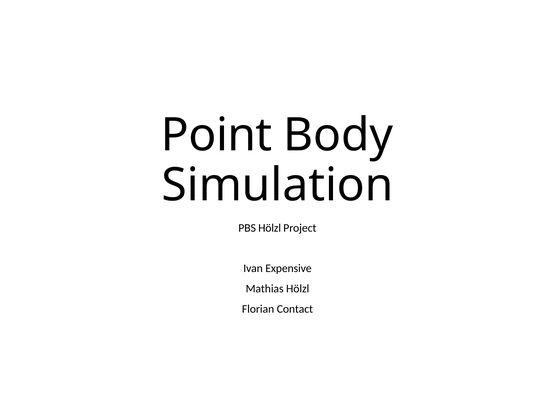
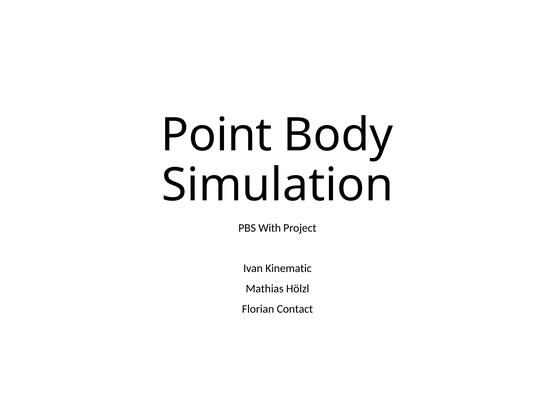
PBS Hölzl: Hölzl -> With (270, 228)
Expensive: Expensive -> Kinematic (288, 268)
